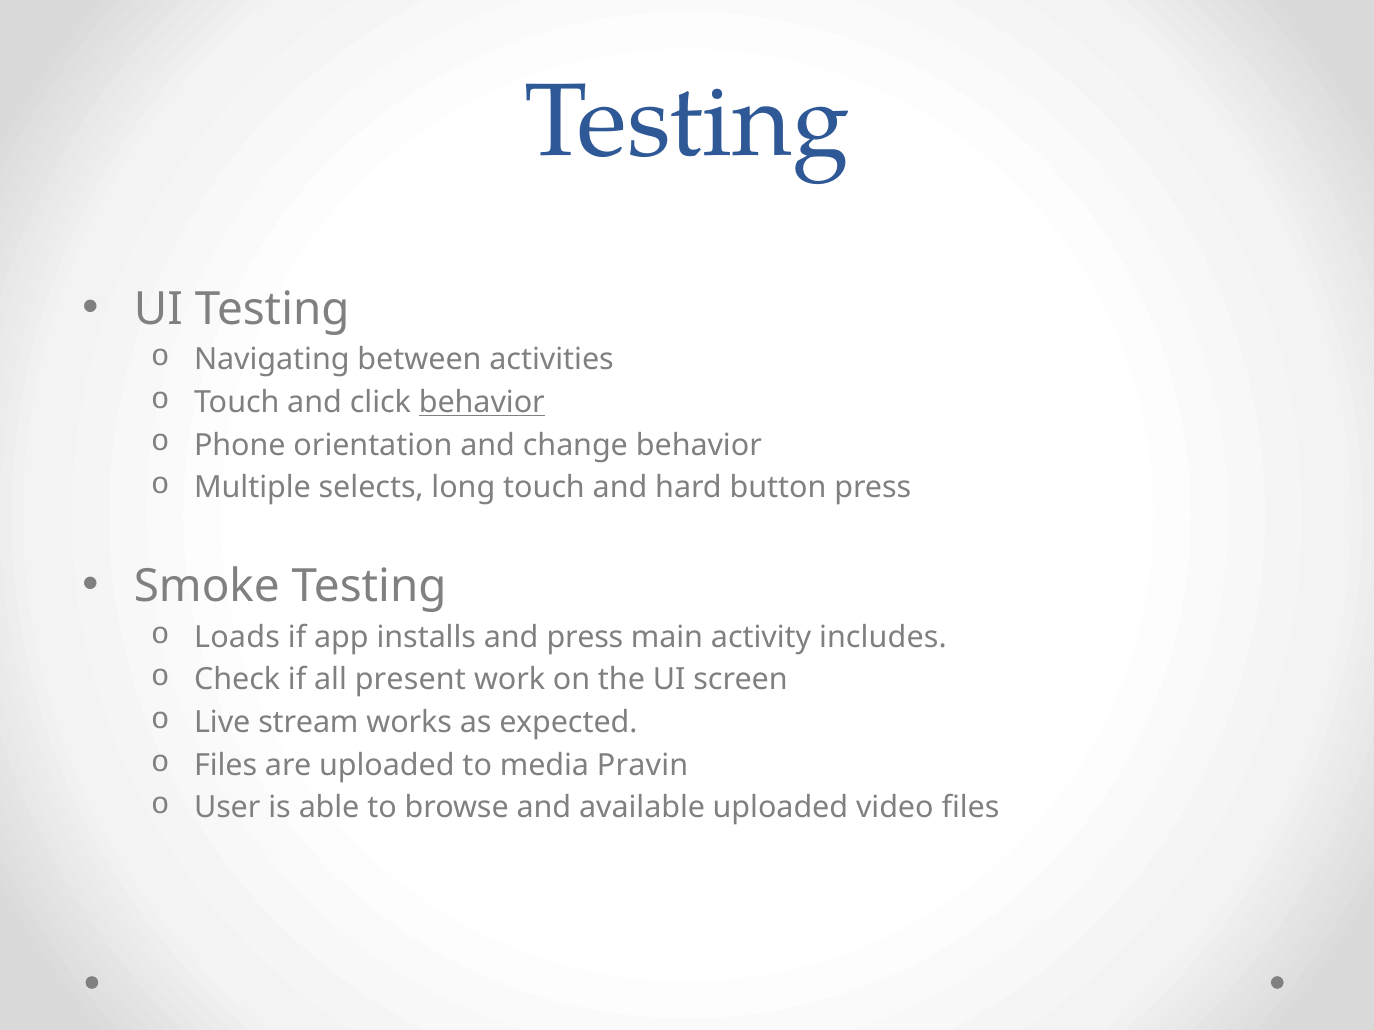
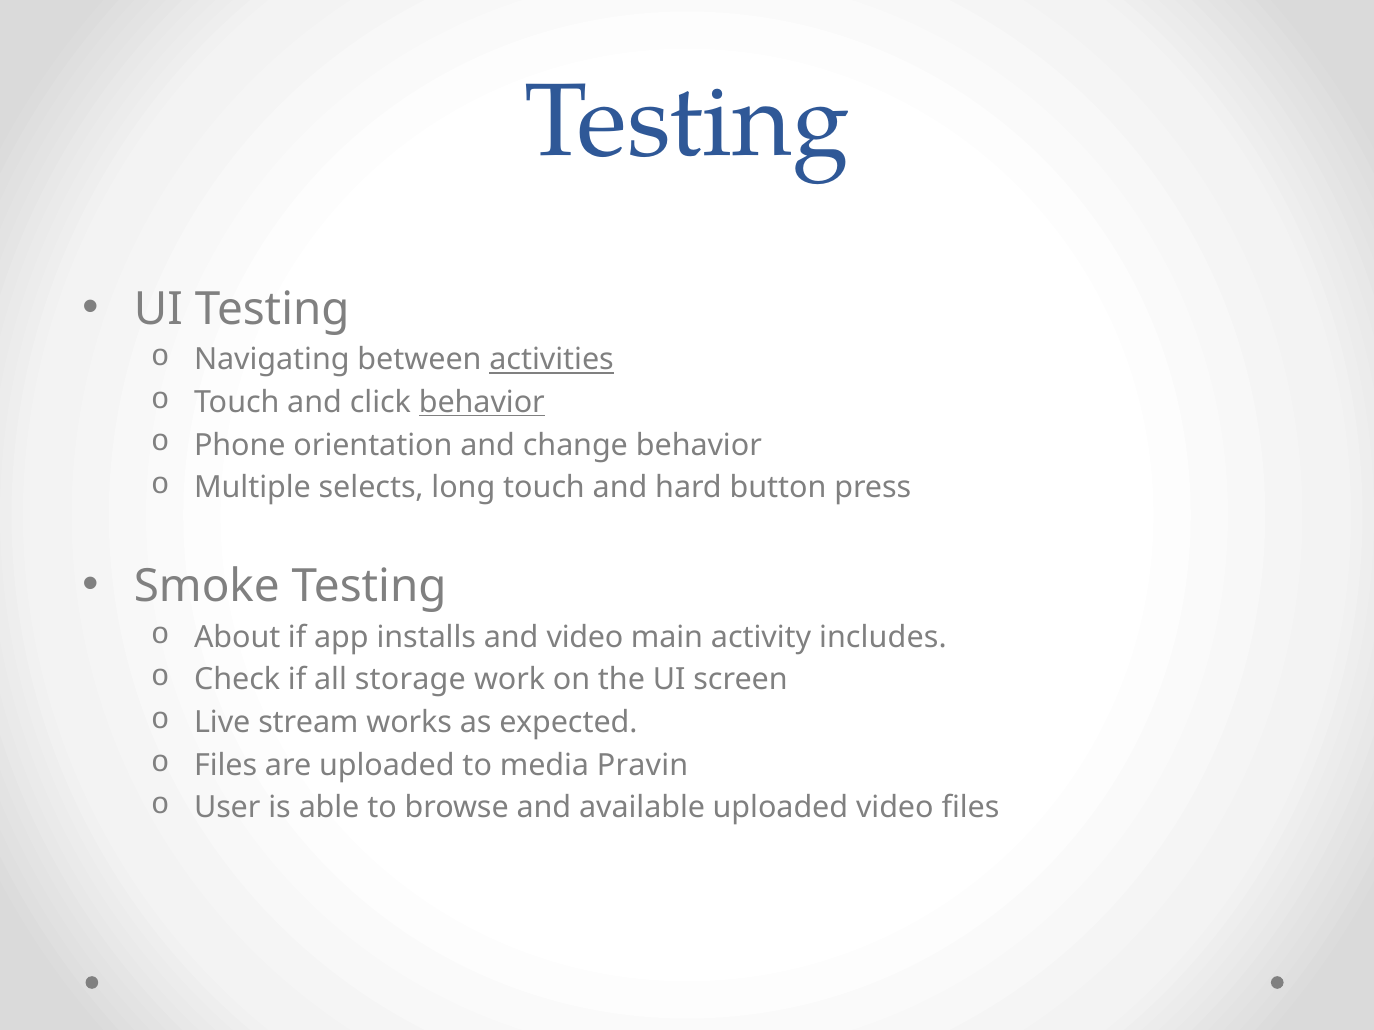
activities underline: none -> present (552, 360)
Loads: Loads -> About (237, 637)
and press: press -> video (585, 637)
present: present -> storage (410, 680)
